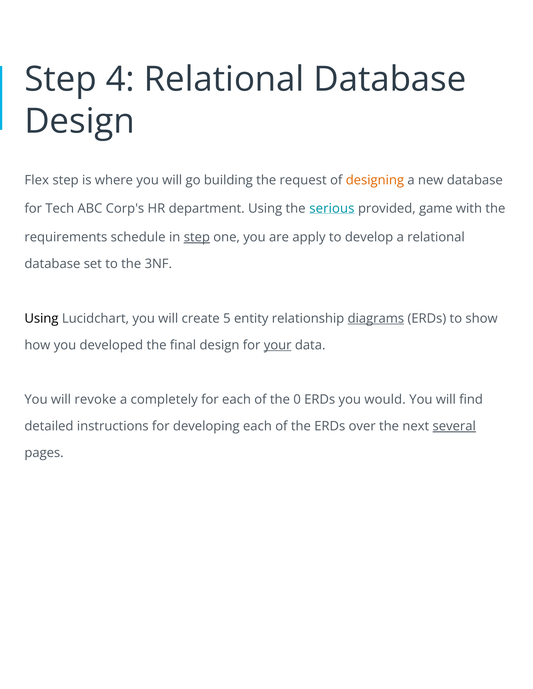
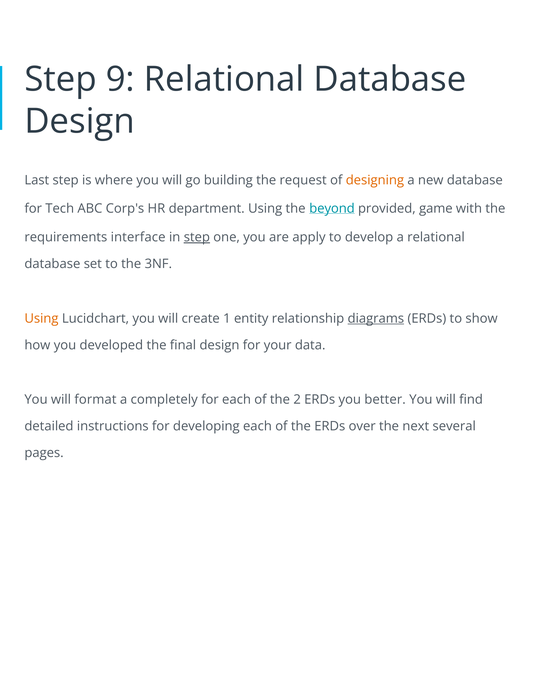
4: 4 -> 9 (120, 80)
Flex: Flex -> Last (37, 181)
serious: serious -> beyond (332, 209)
schedule: schedule -> interface (138, 238)
Using colour: black -> orange (41, 319)
5: 5 -> 1 (227, 319)
your underline: present -> none (278, 345)
revoke: revoke -> format (95, 400)
0: 0 -> 2 (297, 400)
would: would -> better (385, 400)
several underline: present -> none (454, 427)
